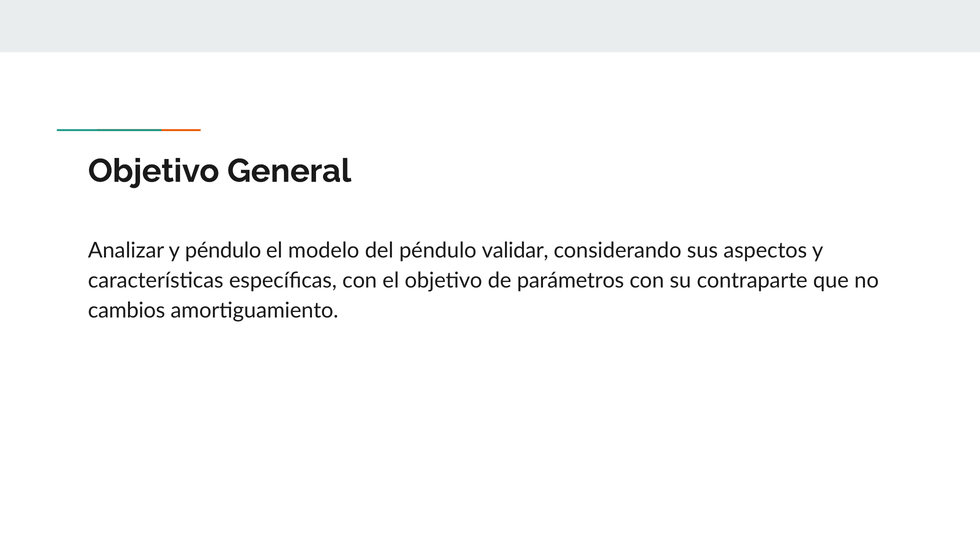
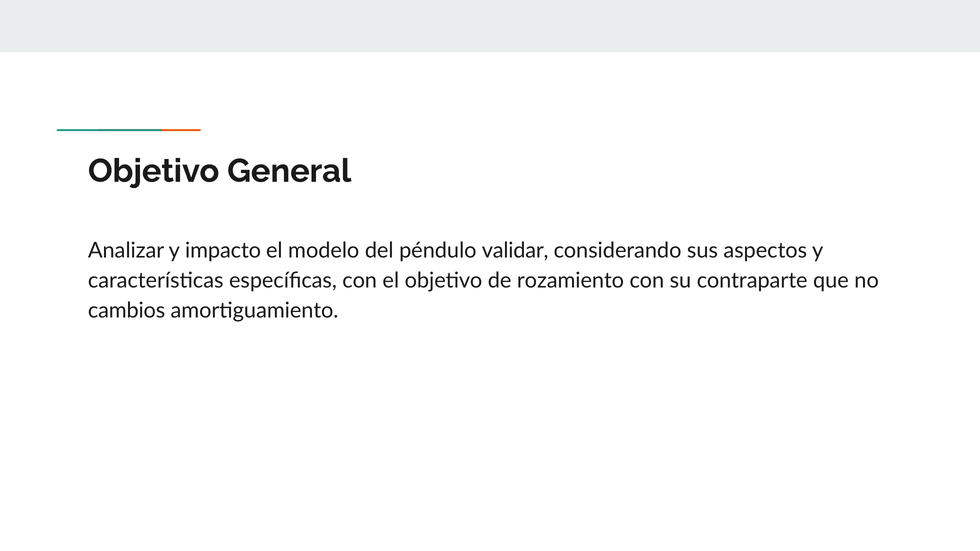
y péndulo: péndulo -> impacto (223, 251)
parámetros: parámetros -> rozamiento (570, 281)
